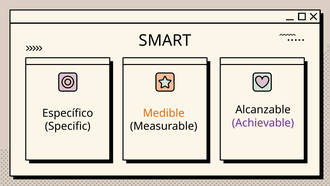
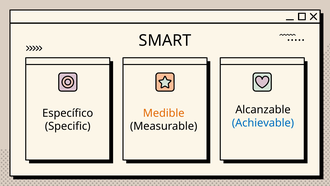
Achievable colour: purple -> blue (263, 123)
